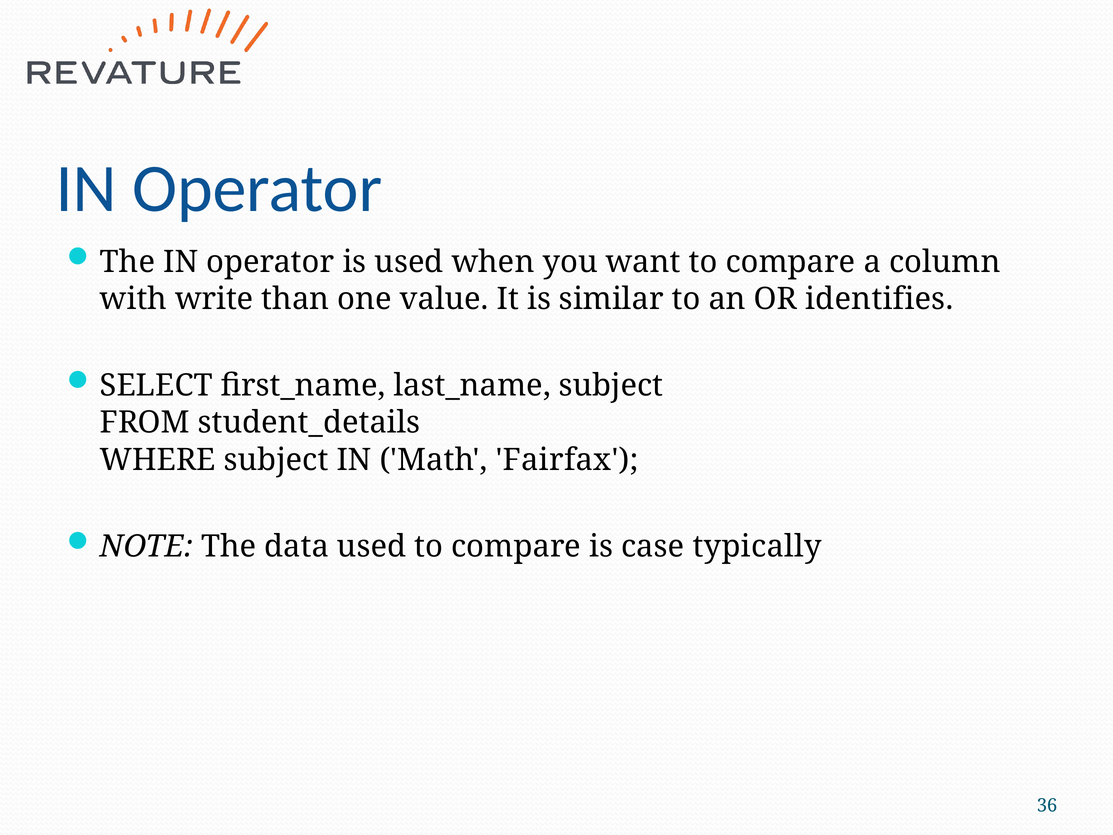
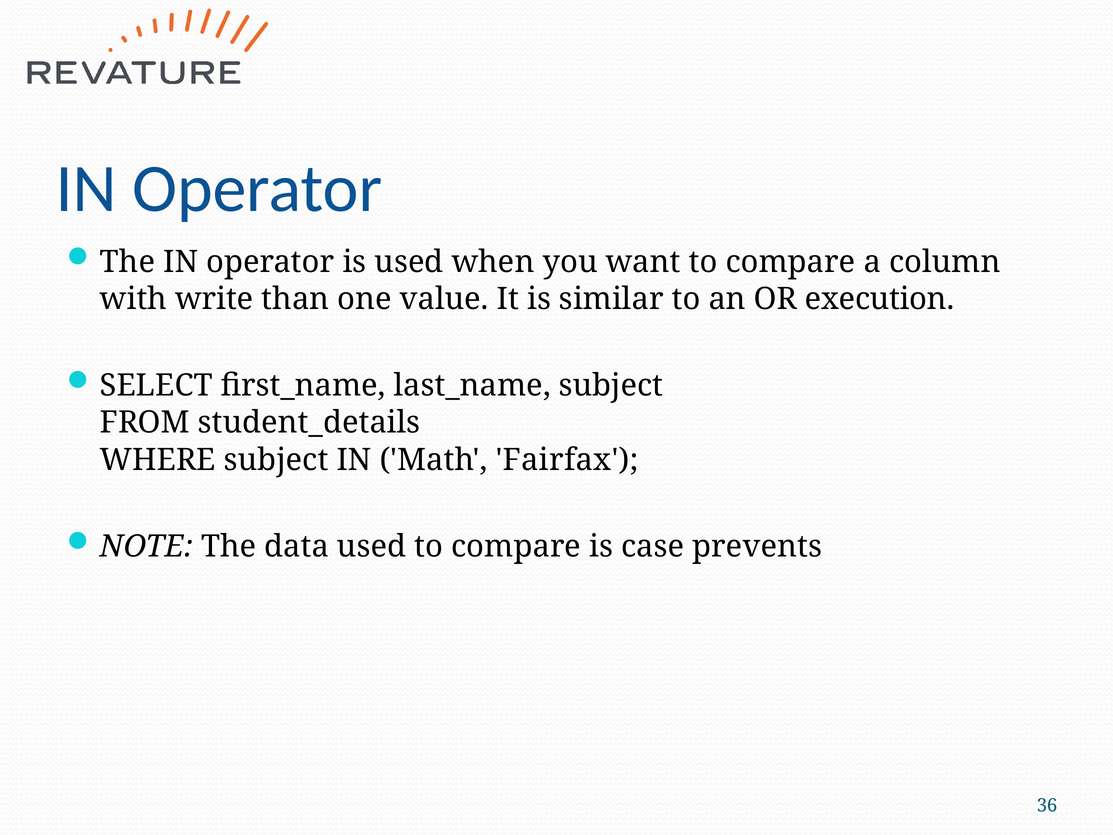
identifies: identifies -> execution (880, 299)
typically: typically -> prevents (757, 546)
